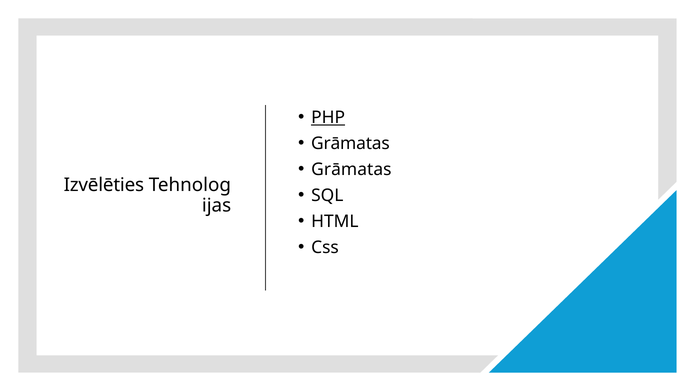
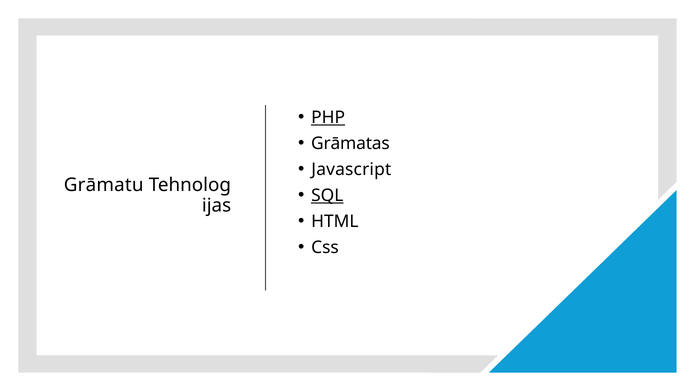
Grāmatas: Grāmatas -> Javascript (351, 169)
Izvēlēties: Izvēlēties -> Grāmatu (104, 185)
SQL underline: none -> present (327, 195)
